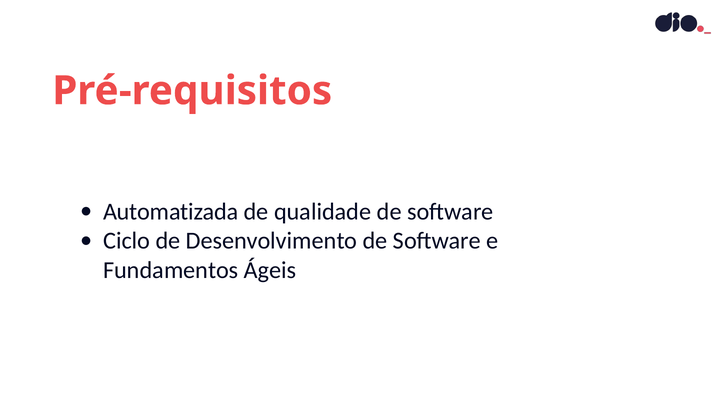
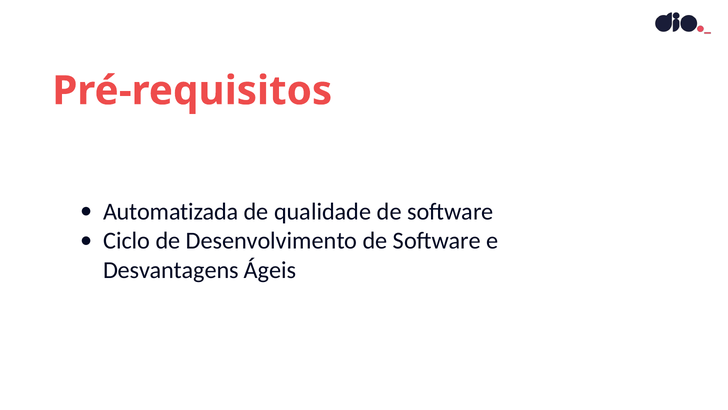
Fundamentos: Fundamentos -> Desvantagens (171, 270)
